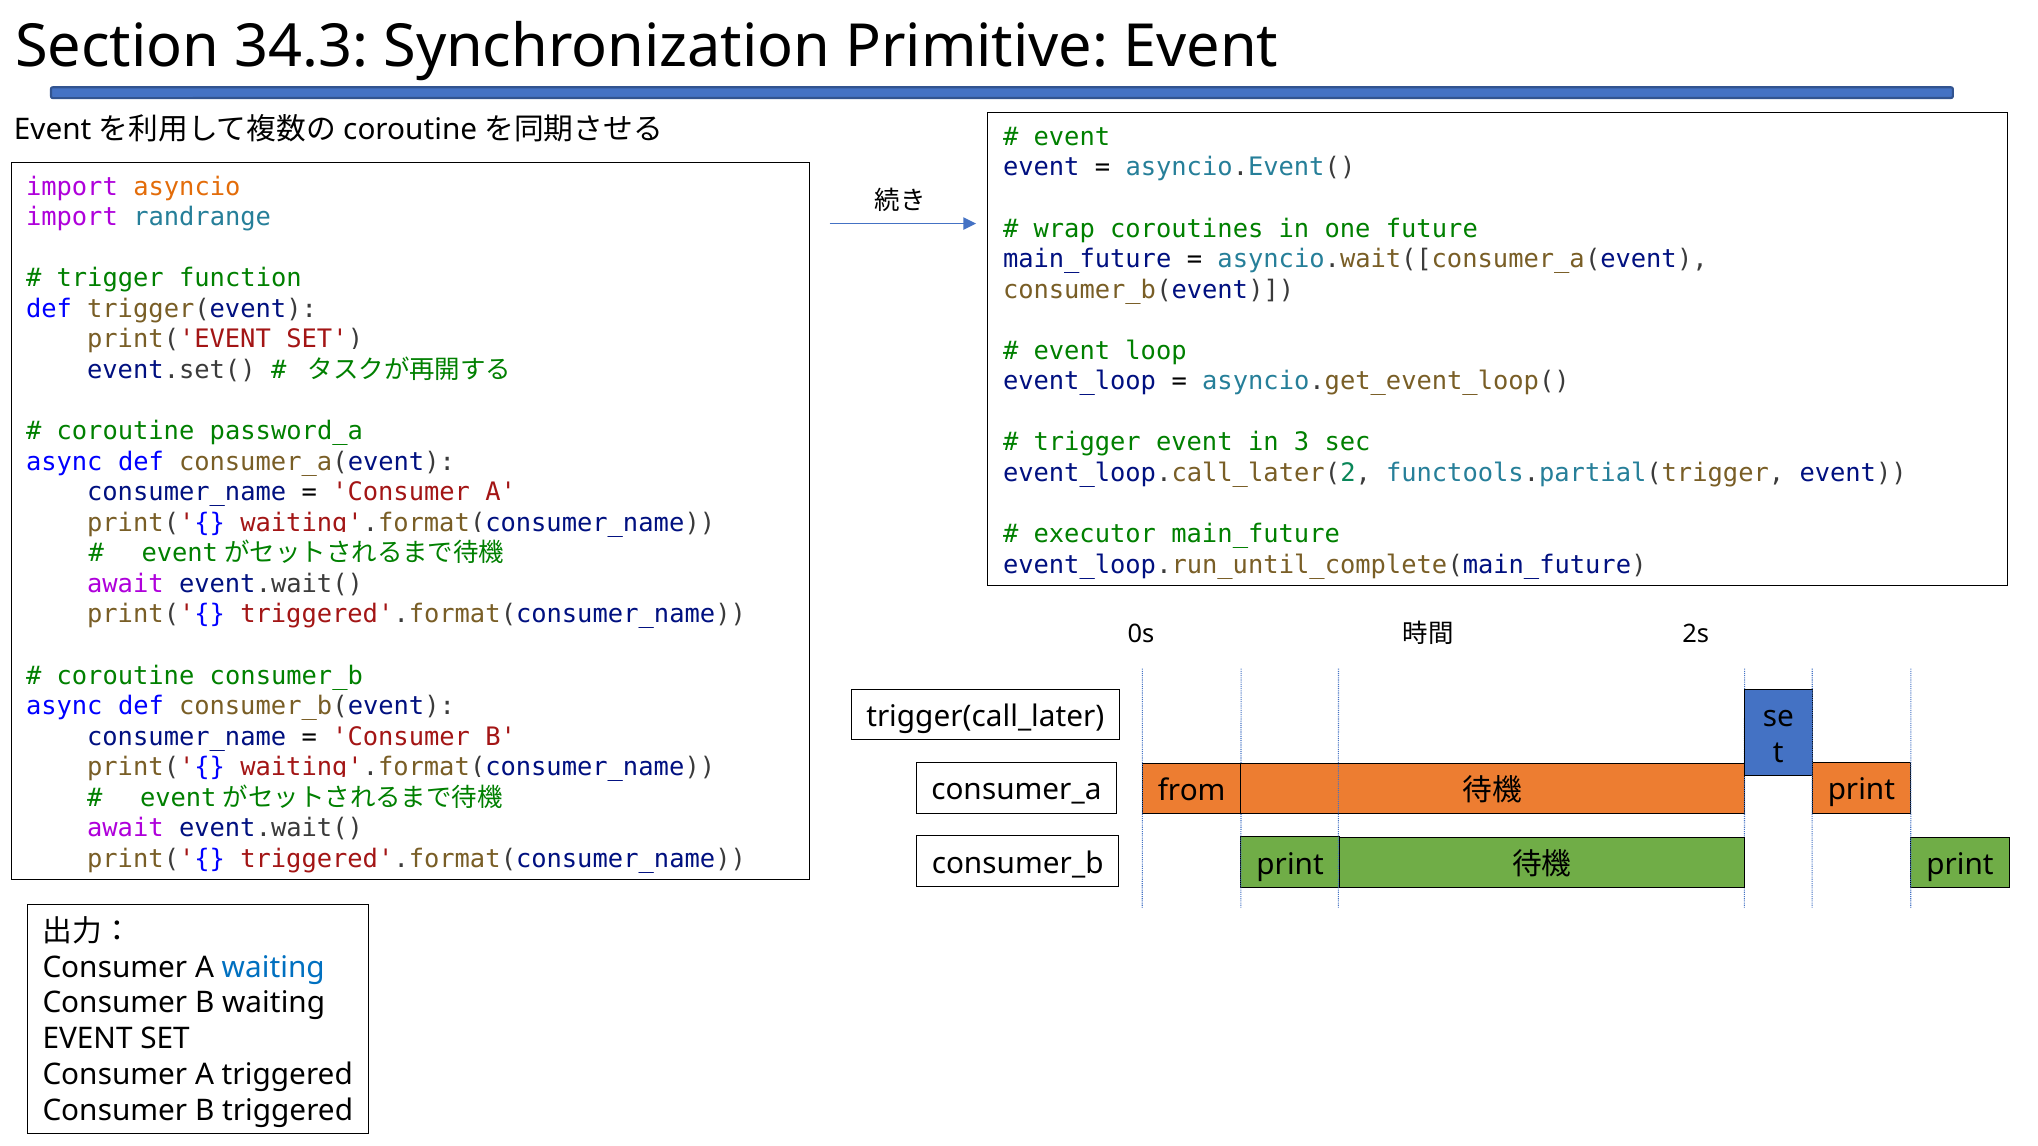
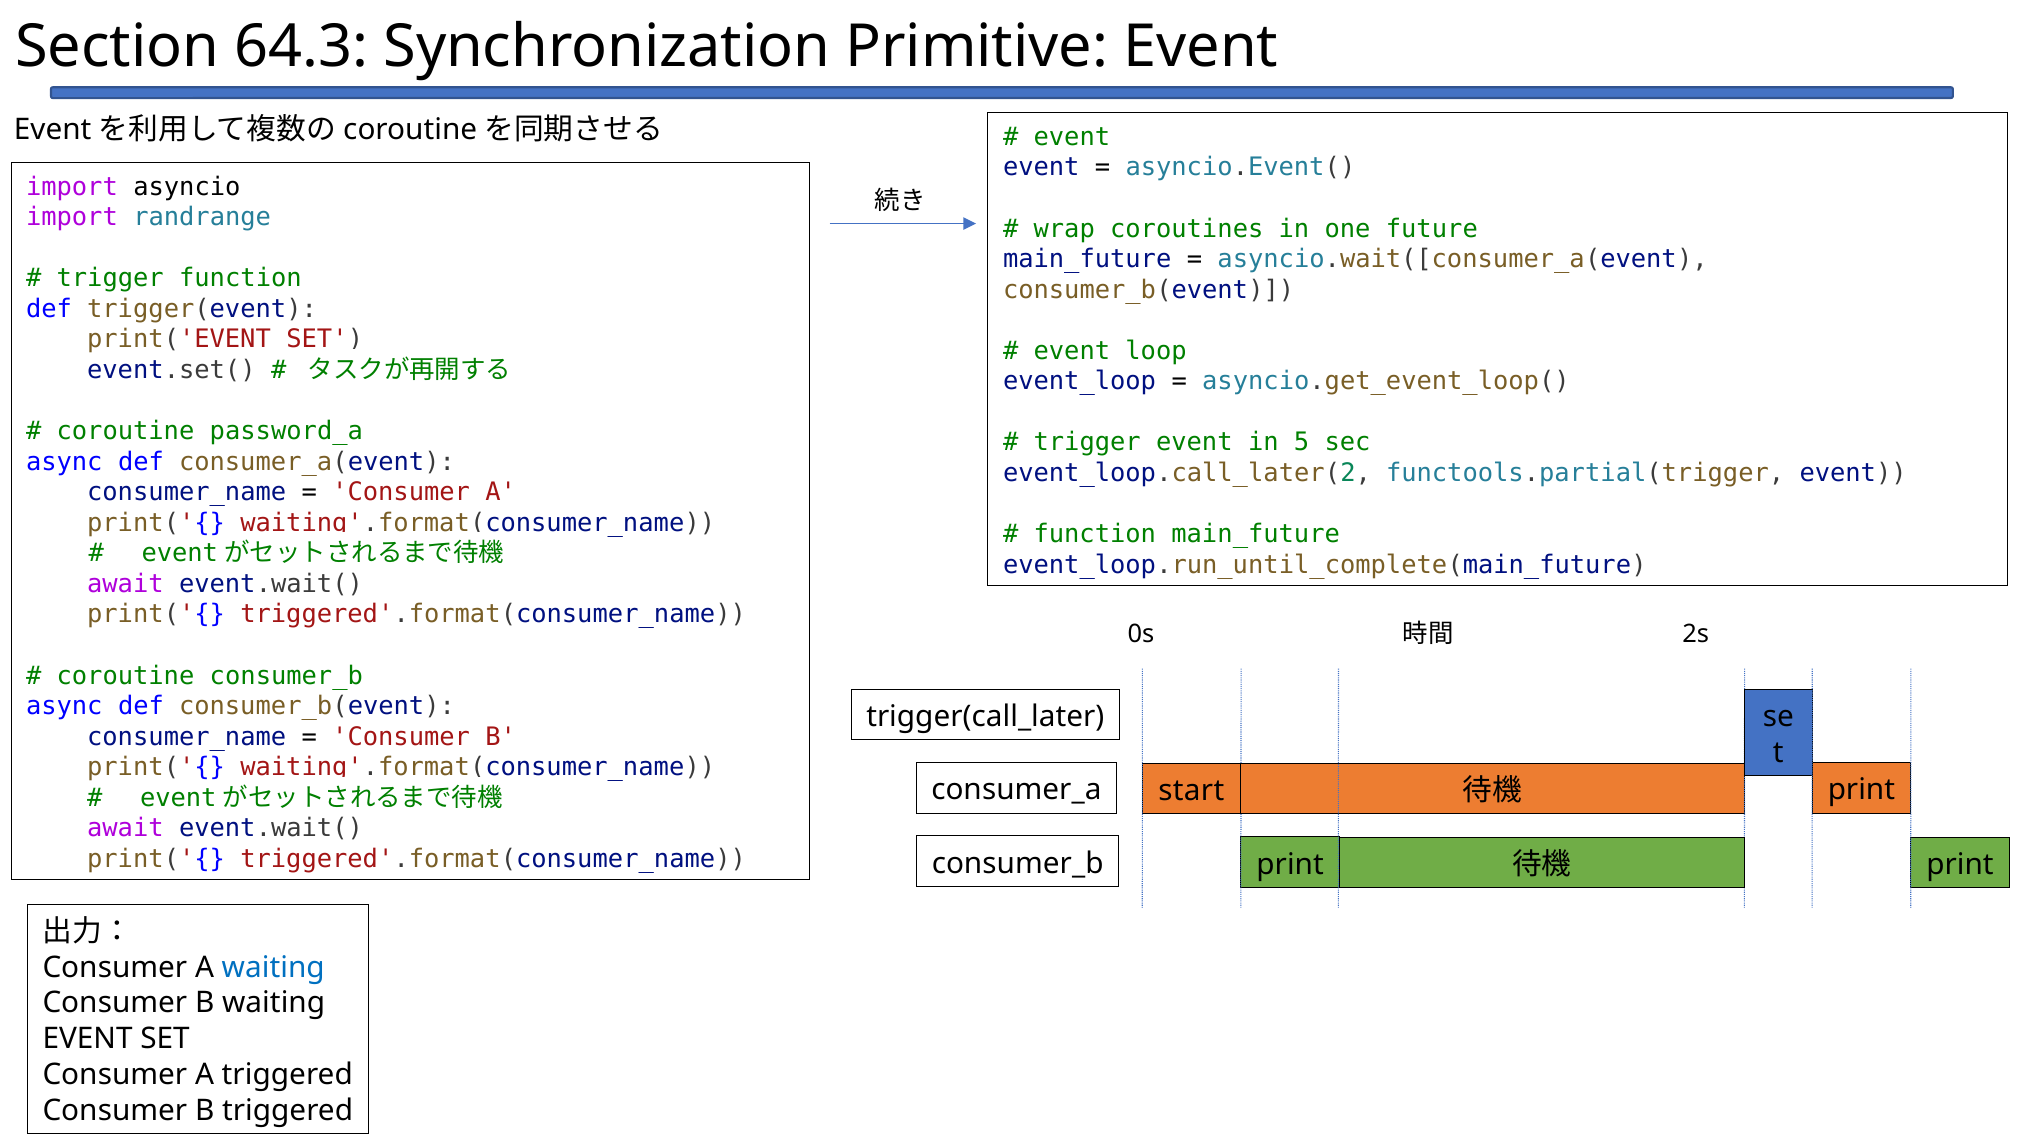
34.3: 34.3 -> 64.3 (301, 47)
asyncio colour: orange -> black (187, 187)
3: 3 -> 5 (1302, 443)
executor: executor -> function (1095, 534)
from: from -> start (1191, 791)
